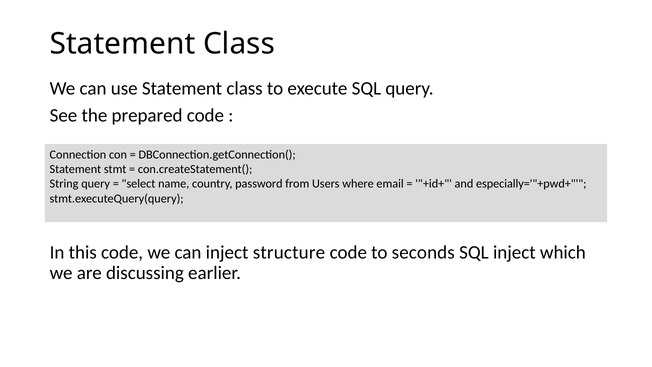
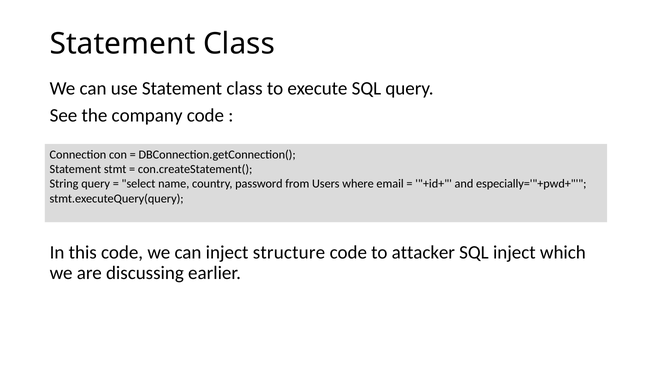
prepared: prepared -> company (147, 116)
seconds: seconds -> attacker (423, 252)
